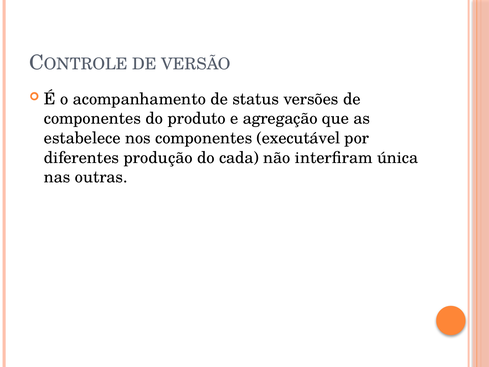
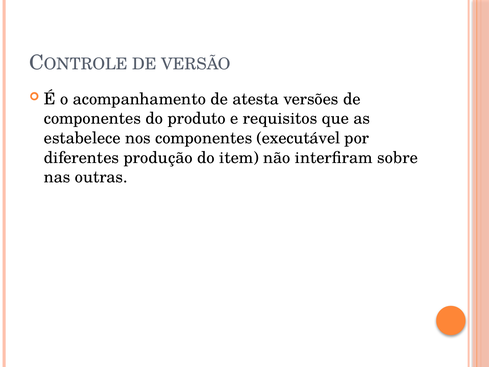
status: status -> atesta (256, 99)
agregação: agregação -> requisitos (280, 118)
cada: cada -> item (239, 158)
única: única -> sobre (398, 158)
